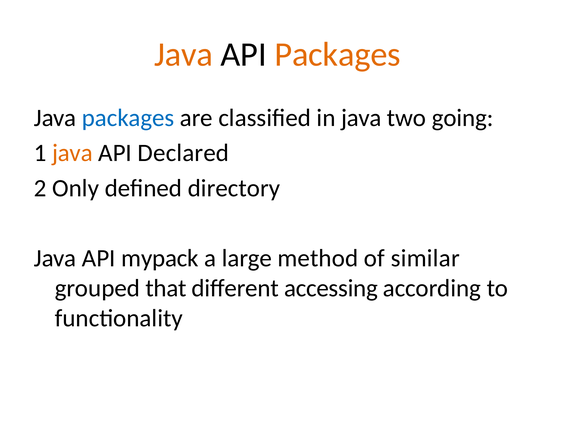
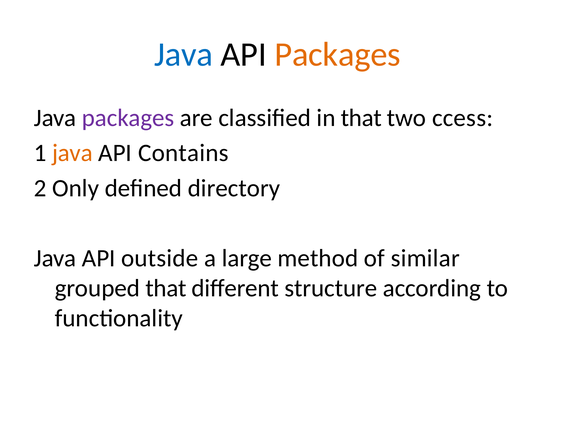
Java colour: orange -> blue (184, 55)
packages colour: blue -> purple (128, 118)
in java: java -> that (361, 118)
going: going -> ccess (463, 118)
Declared: Declared -> Contains (183, 153)
mypack: mypack -> outside (160, 258)
accessing: accessing -> structure (331, 288)
